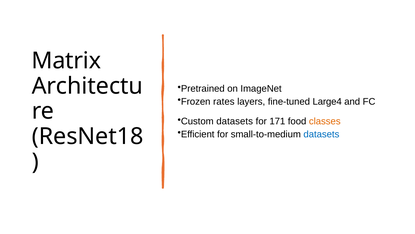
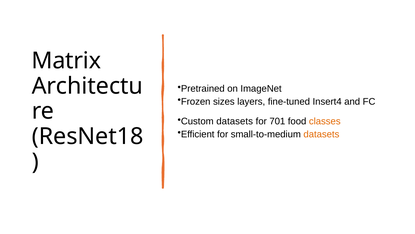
rates: rates -> sizes (224, 101)
Large4: Large4 -> Insert4 (327, 101)
171: 171 -> 701 (277, 121)
datasets colour: blue -> orange (321, 134)
